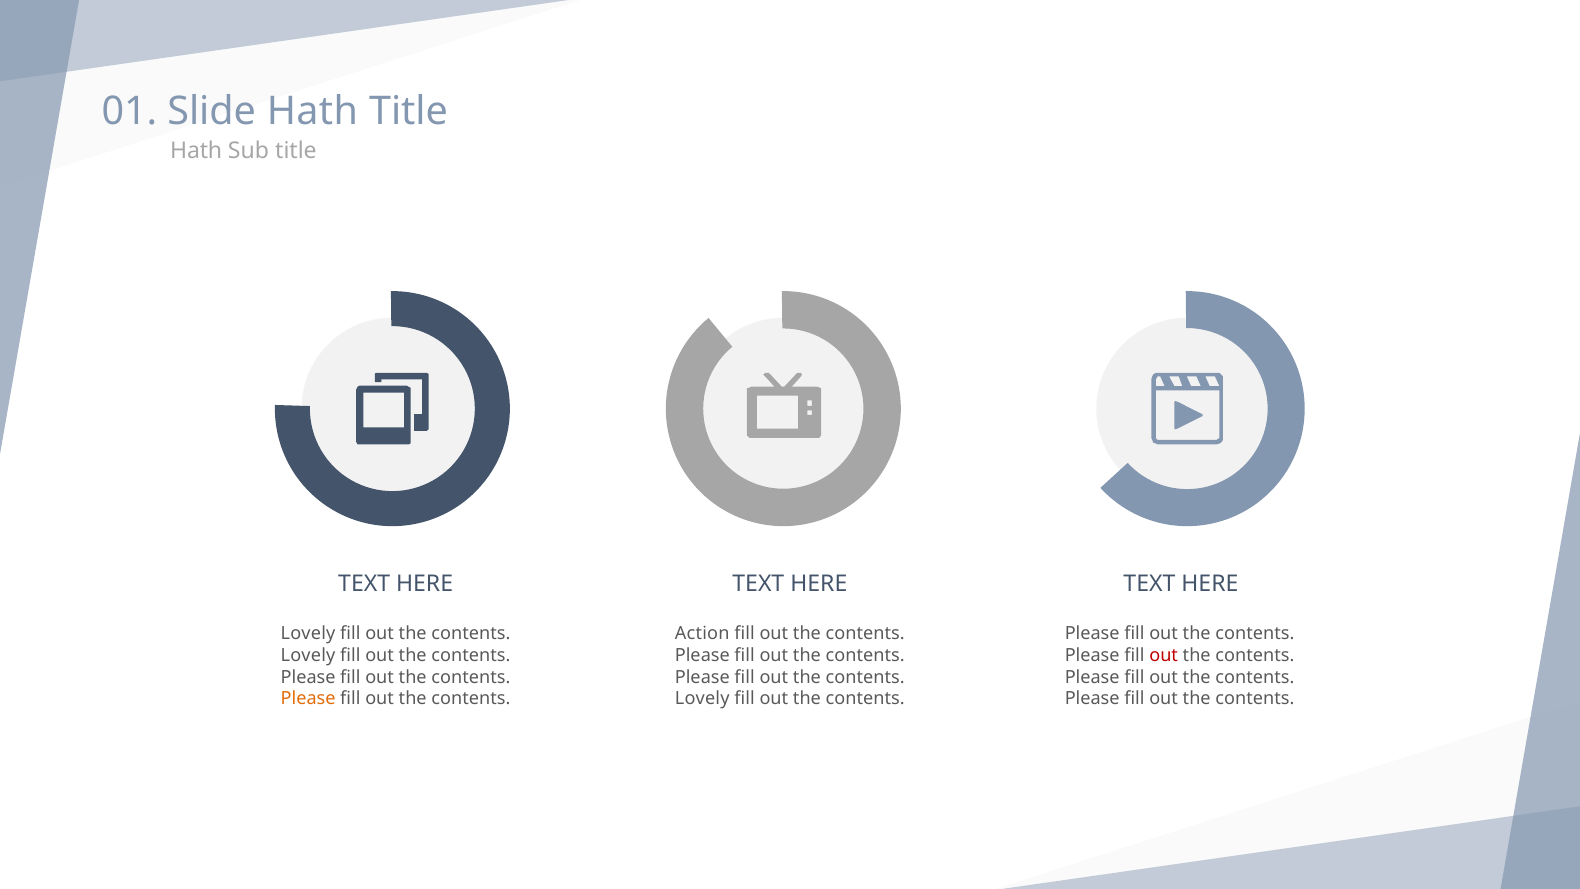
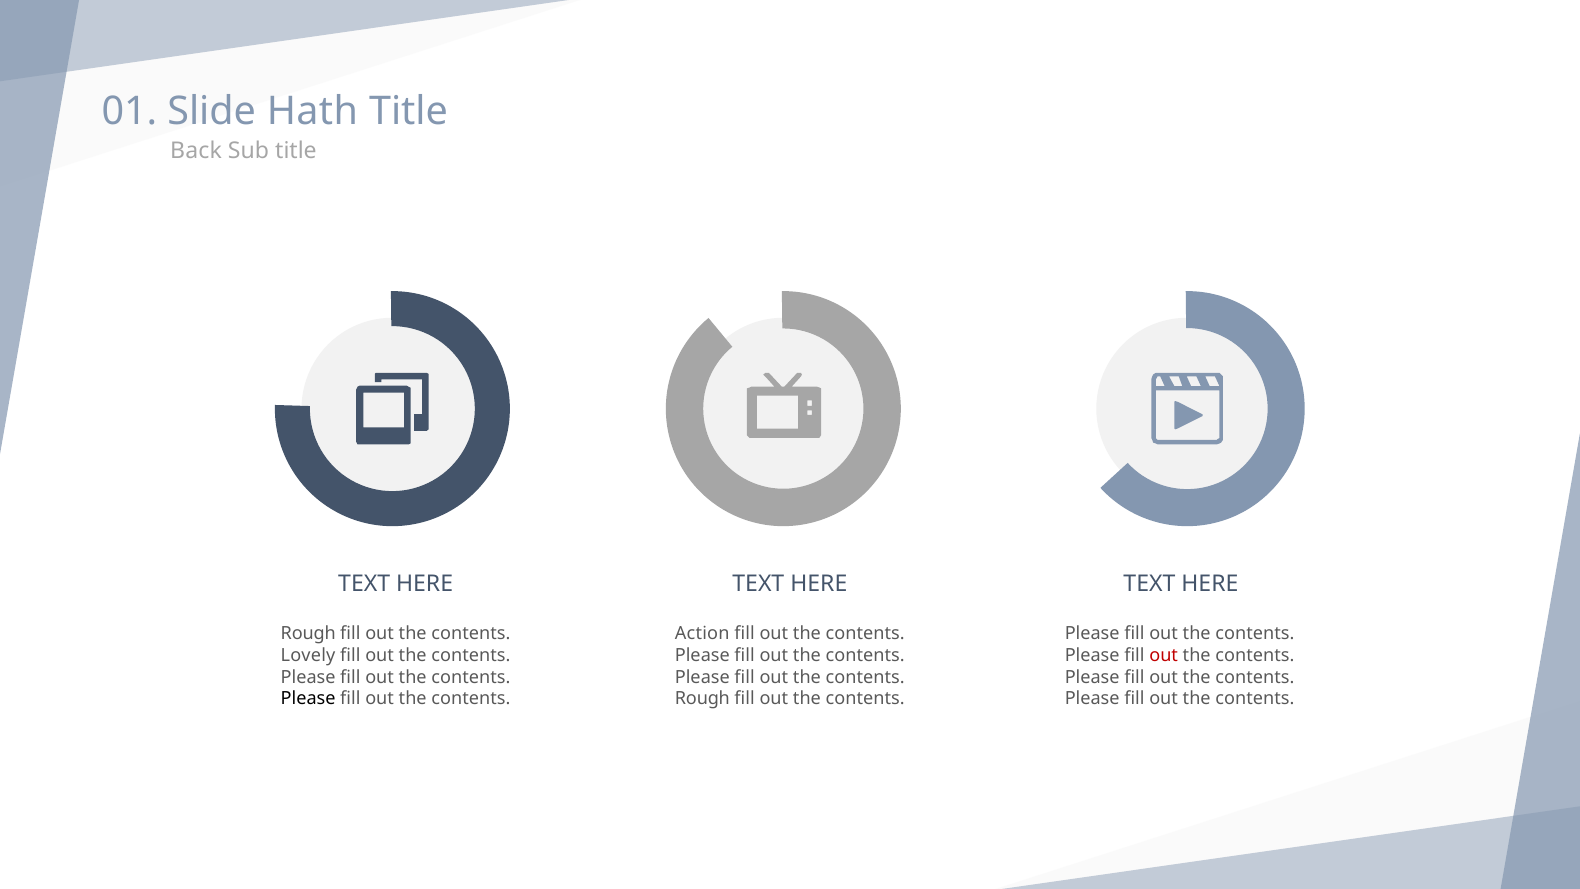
Hath: Hath -> Back (196, 151)
Lovely: Lovely -> Rough (308, 634)
Please colour: orange -> black (308, 699)
Lovely: Lovely -> Rough (702, 699)
